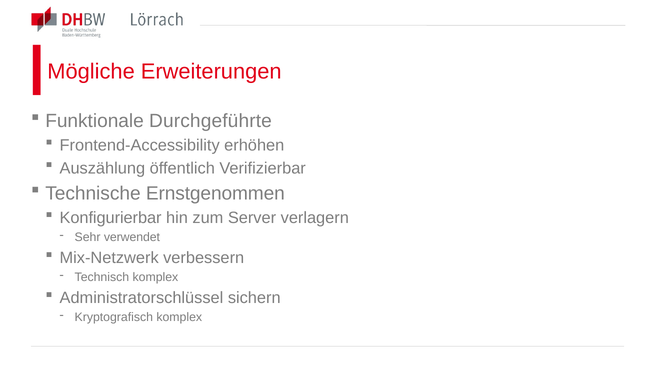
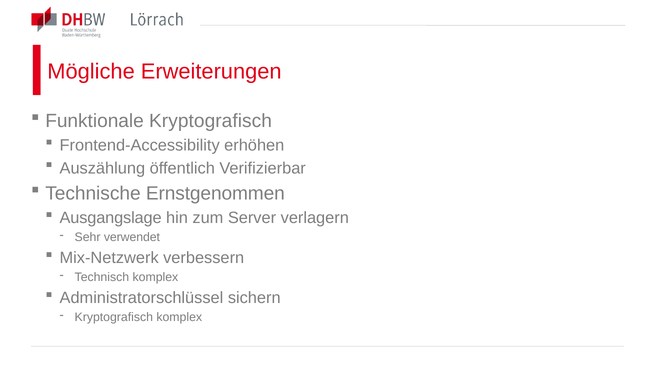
Funktionale Durchgeführte: Durchgeführte -> Kryptografisch (211, 121)
Konfigurierbar: Konfigurierbar -> Ausgangslage (111, 218)
